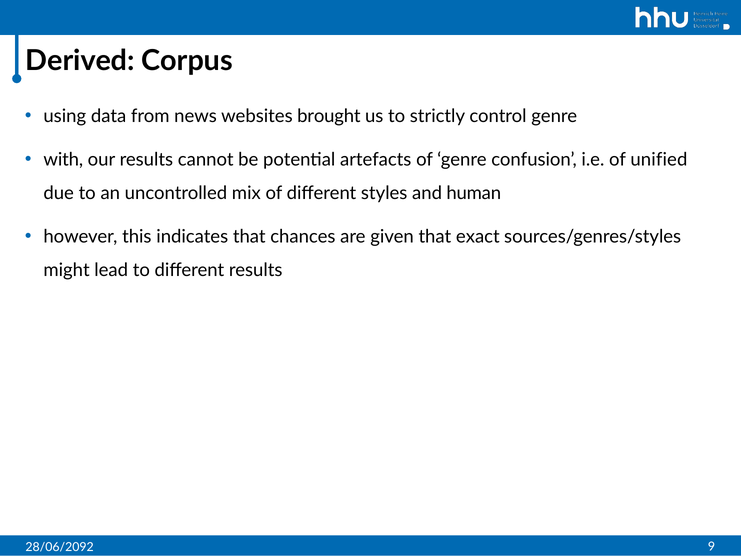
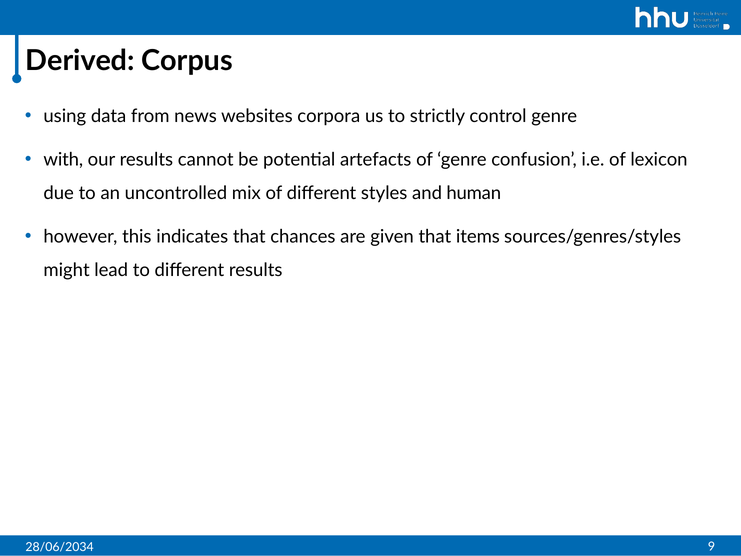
brought: brought -> corpora (329, 116)
unified: unified -> lexicon (659, 160)
exact: exact -> items (478, 237)
28/06/2092: 28/06/2092 -> 28/06/2034 (60, 547)
